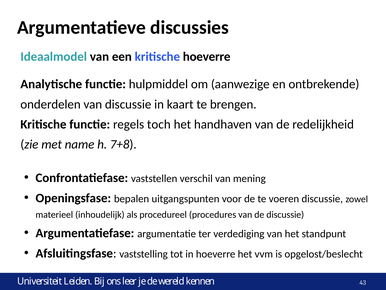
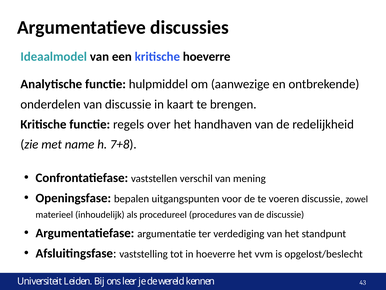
toch: toch -> over (159, 124)
